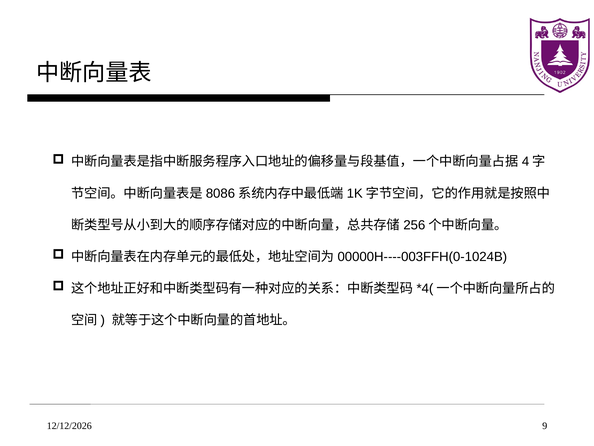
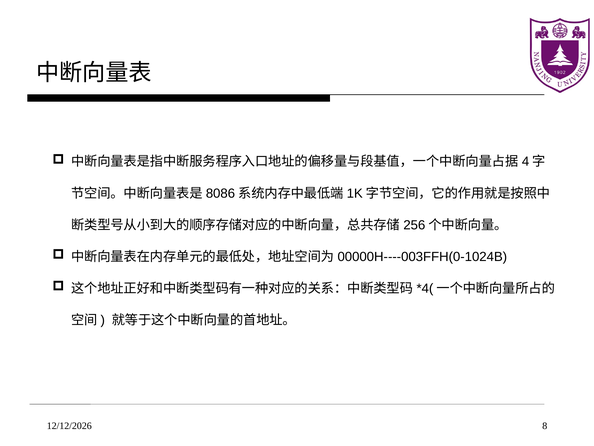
9: 9 -> 8 (545, 425)
